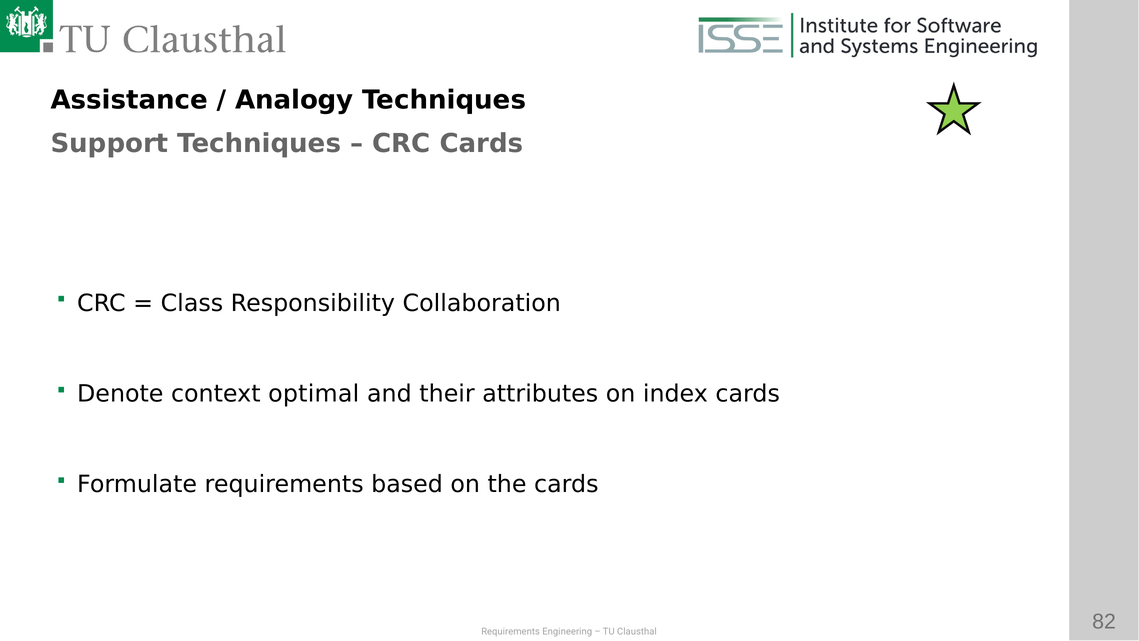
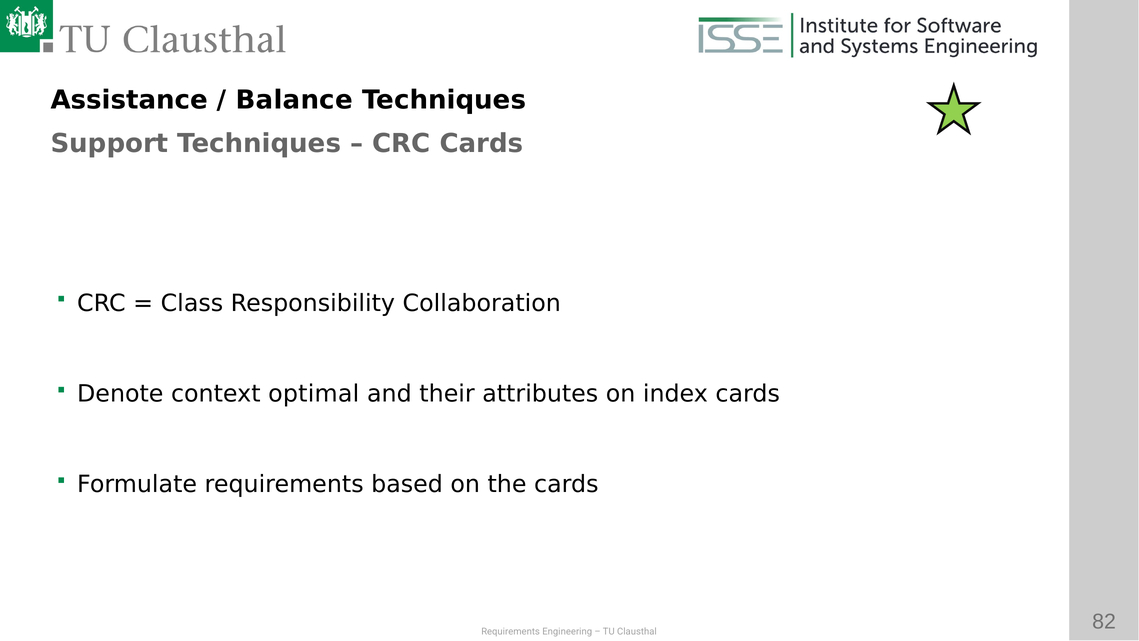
Analogy: Analogy -> Balance (294, 100)
